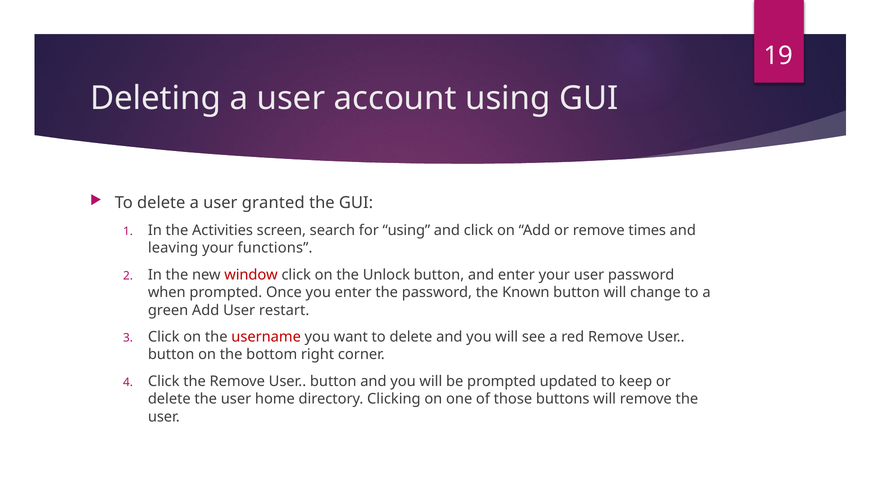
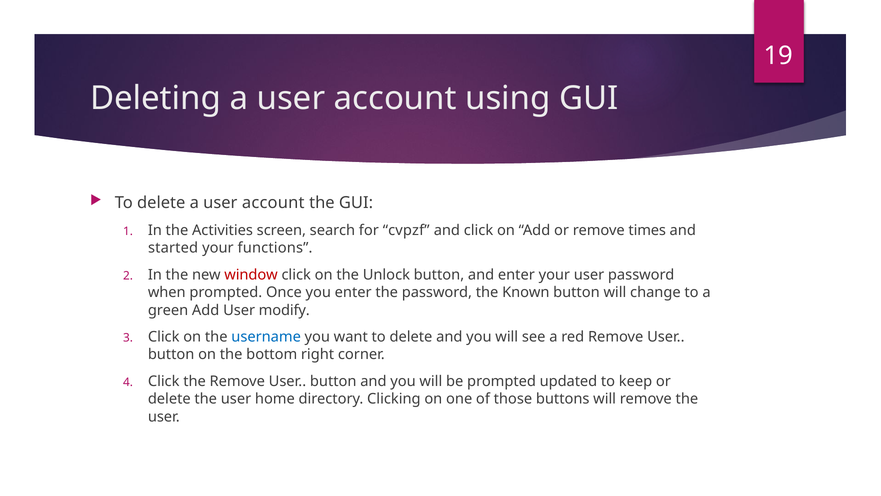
delete a user granted: granted -> account (273, 203)
for using: using -> cvpzf (406, 230)
leaving: leaving -> started (173, 248)
restart: restart -> modify (284, 310)
username colour: red -> blue (266, 337)
